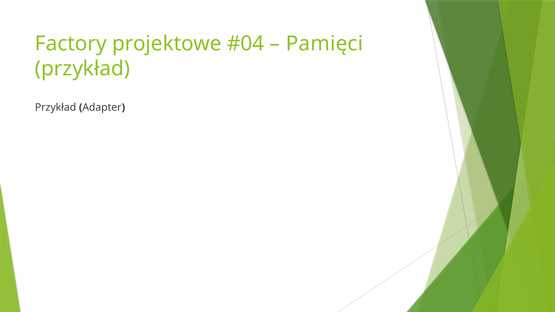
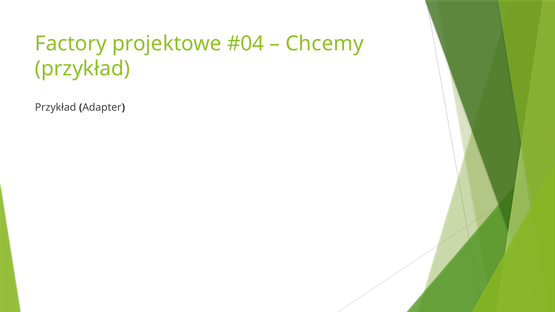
Pamięci: Pamięci -> Chcemy (325, 44)
